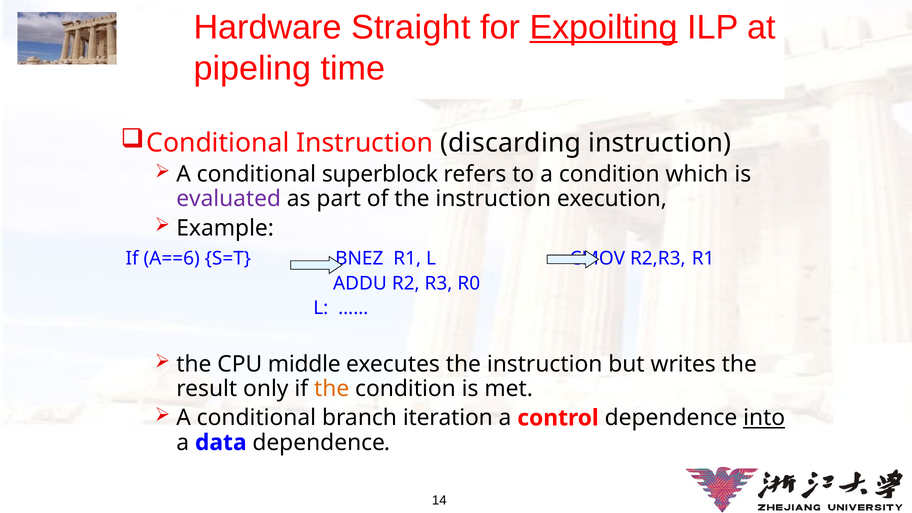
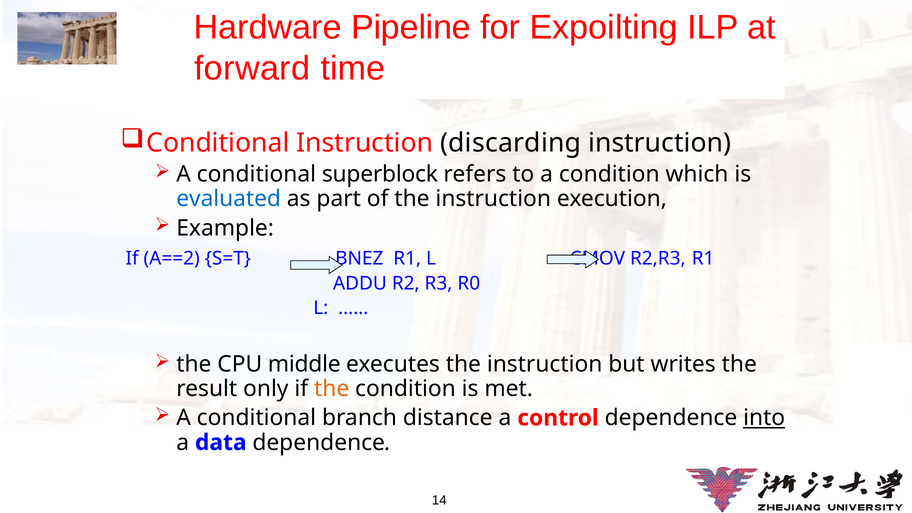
Straight: Straight -> Pipeline (411, 27)
Expoilting underline: present -> none (604, 27)
pipeling: pipeling -> forward (252, 69)
evaluated colour: purple -> blue (229, 199)
A==6: A==6 -> A==2 (172, 258)
iteration: iteration -> distance (448, 418)
